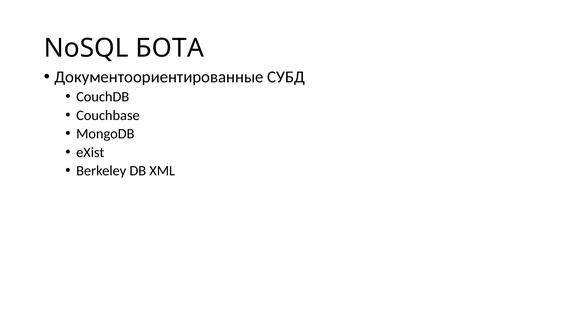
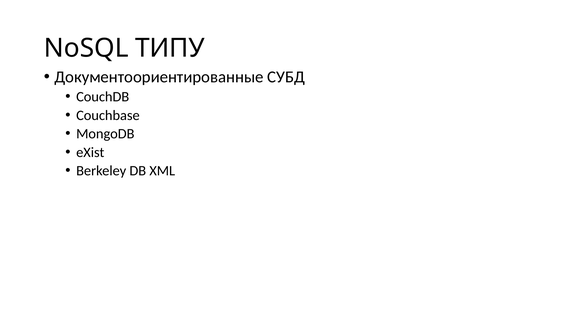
БОТА: БОТА -> ТИПУ (170, 48)
